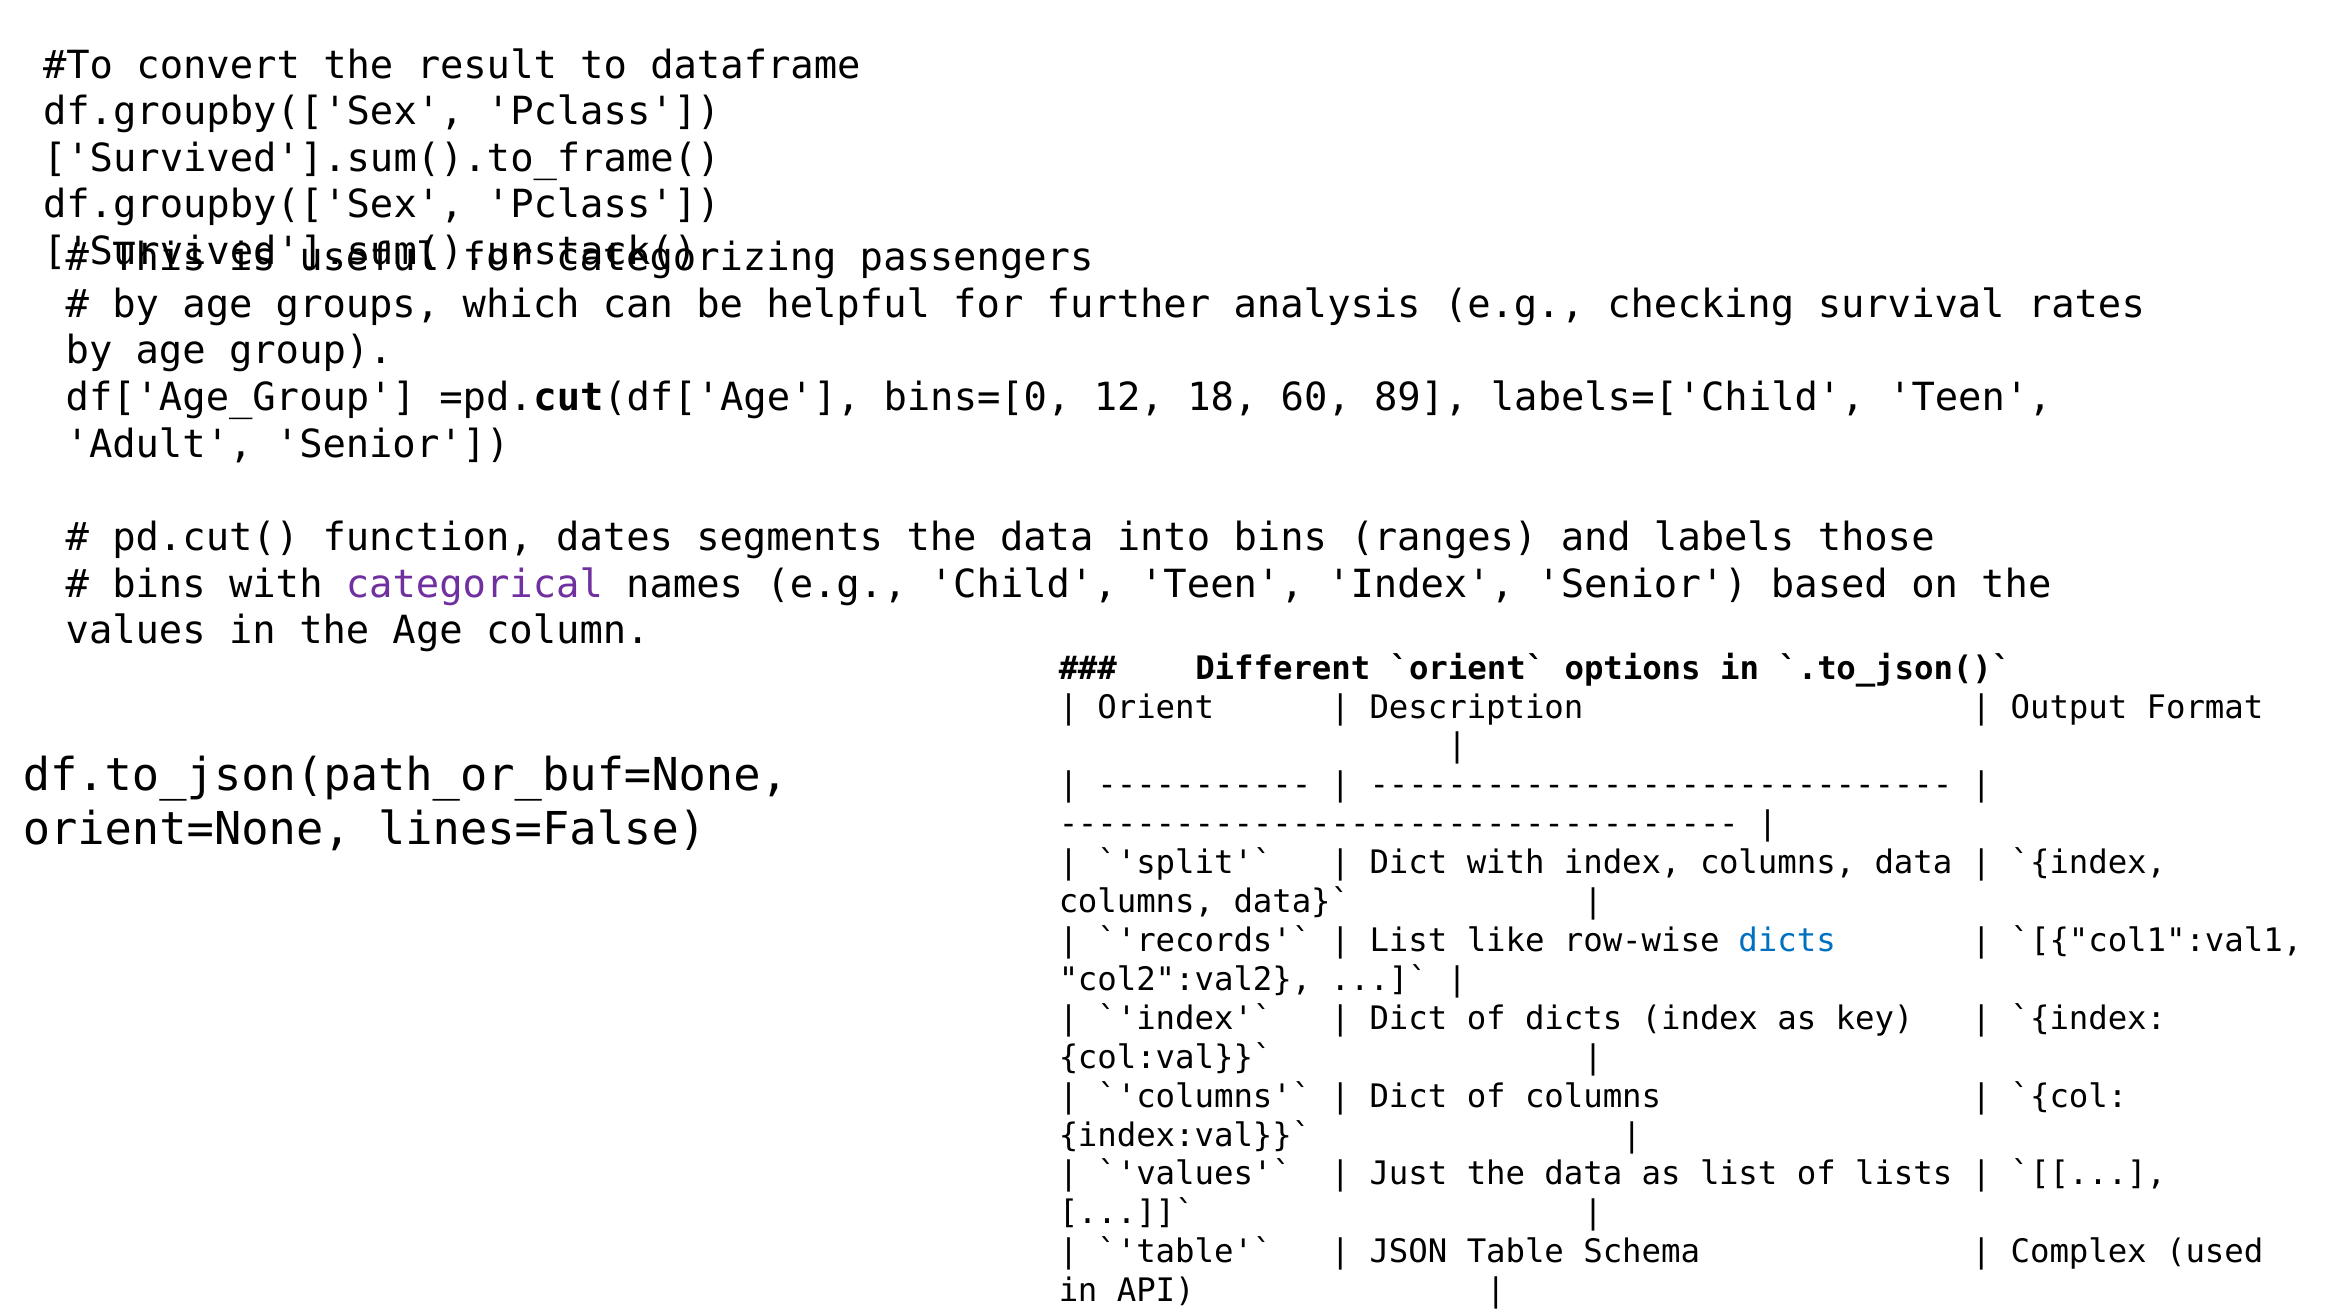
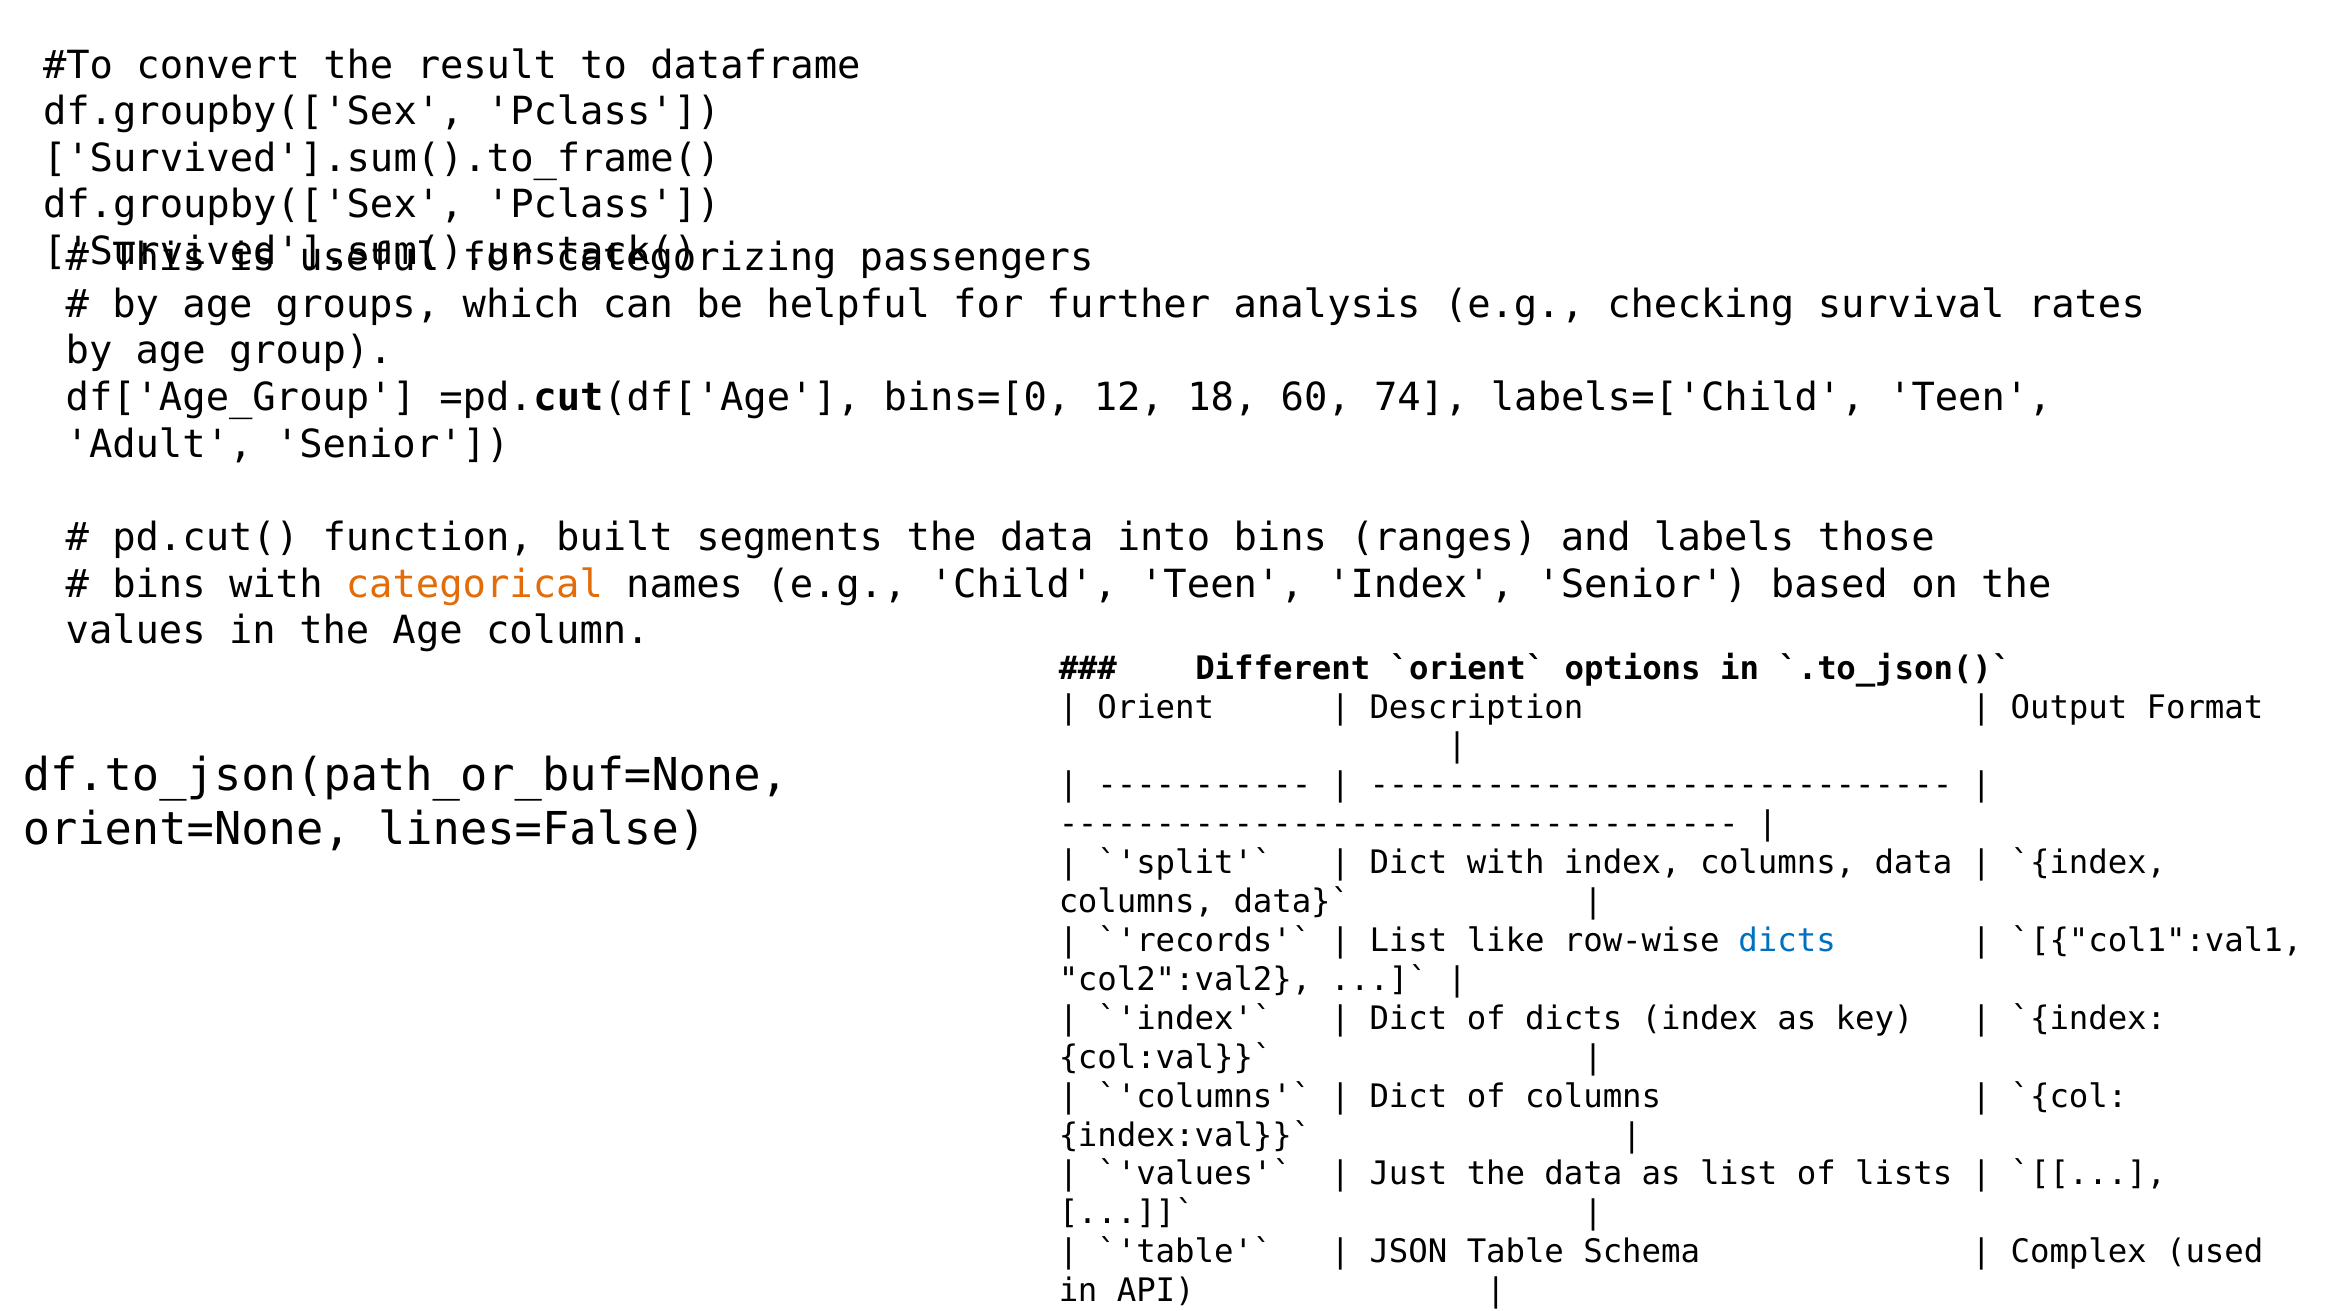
89: 89 -> 74 (1421, 398)
dates: dates -> built (615, 538)
categorical colour: purple -> orange (474, 584)
